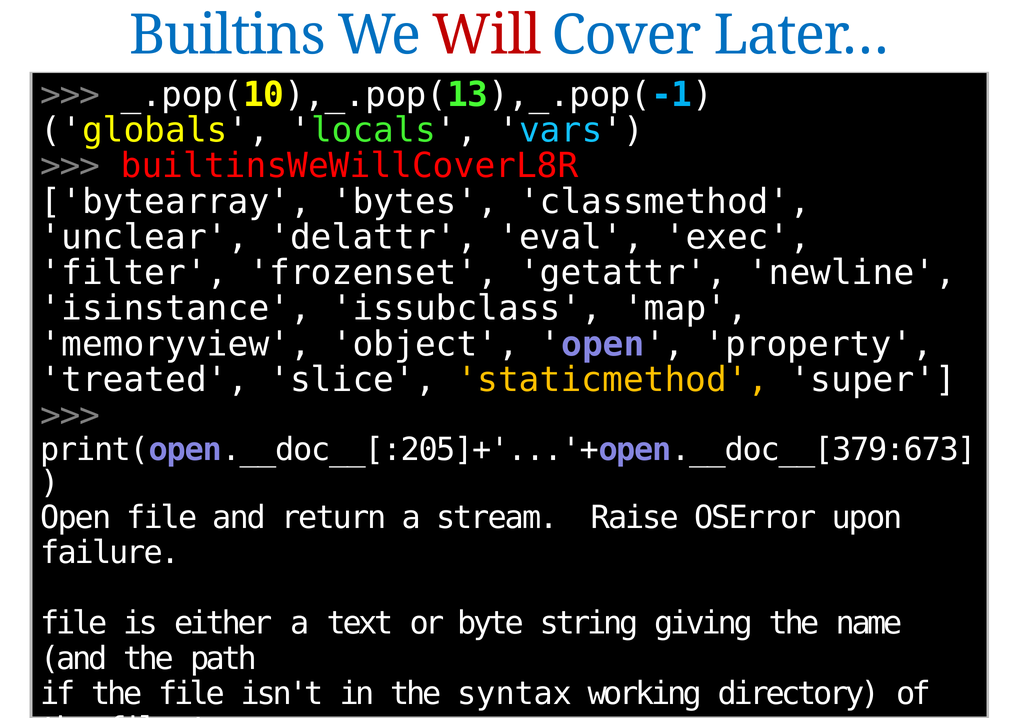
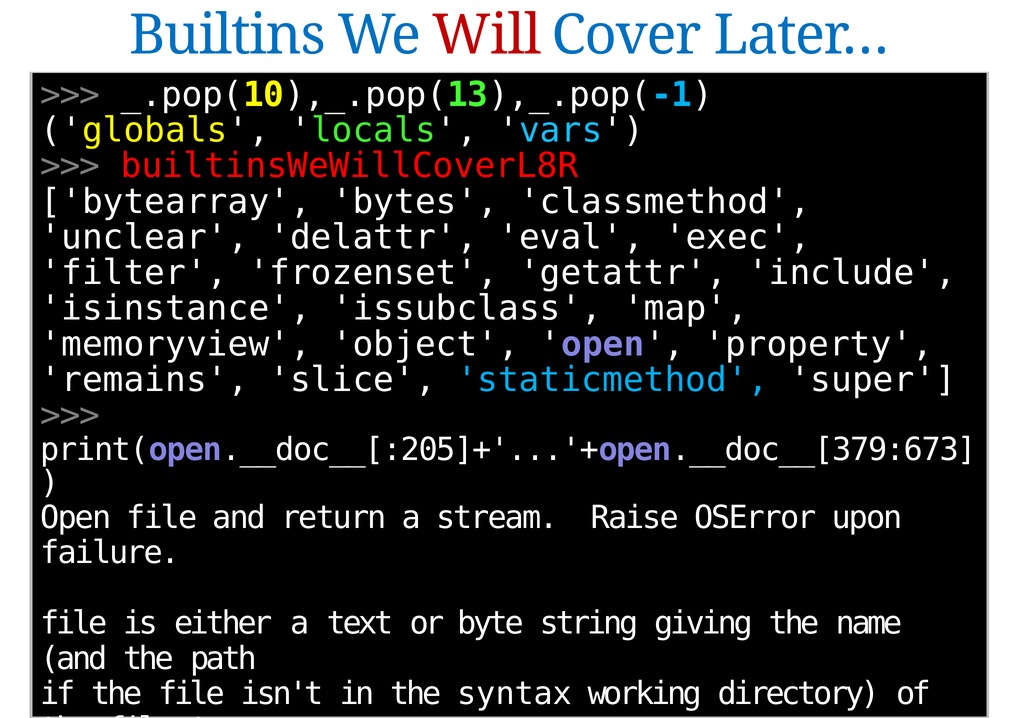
newline: newline -> include (852, 273)
treated: treated -> remains (144, 380)
staticmethod colour: yellow -> light blue (613, 380)
